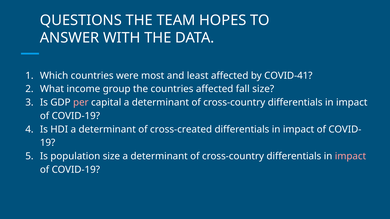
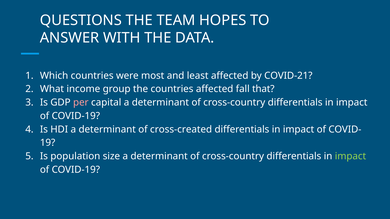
COVID-41: COVID-41 -> COVID-21 (288, 76)
fall size: size -> that (263, 89)
impact colour: pink -> light green (350, 156)
